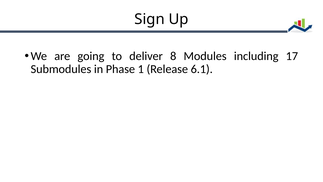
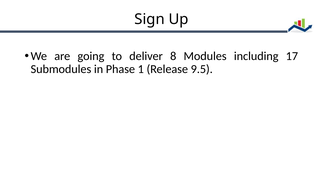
6.1: 6.1 -> 9.5 (202, 69)
